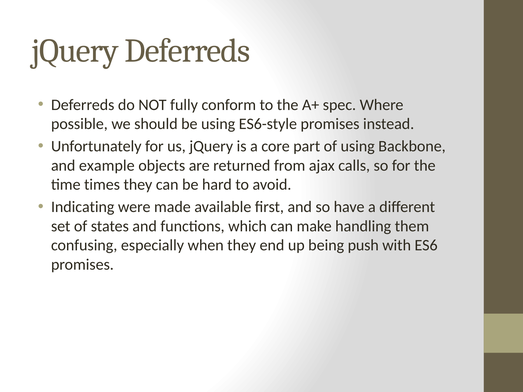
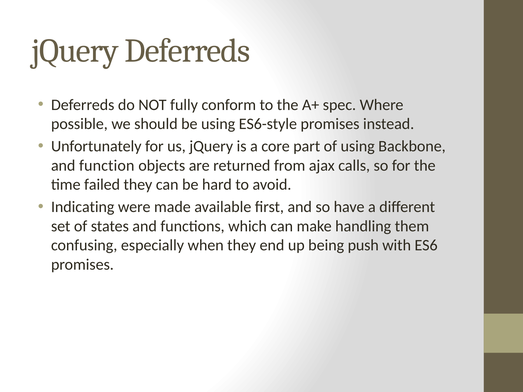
example: example -> function (107, 166)
times: times -> failed (102, 185)
